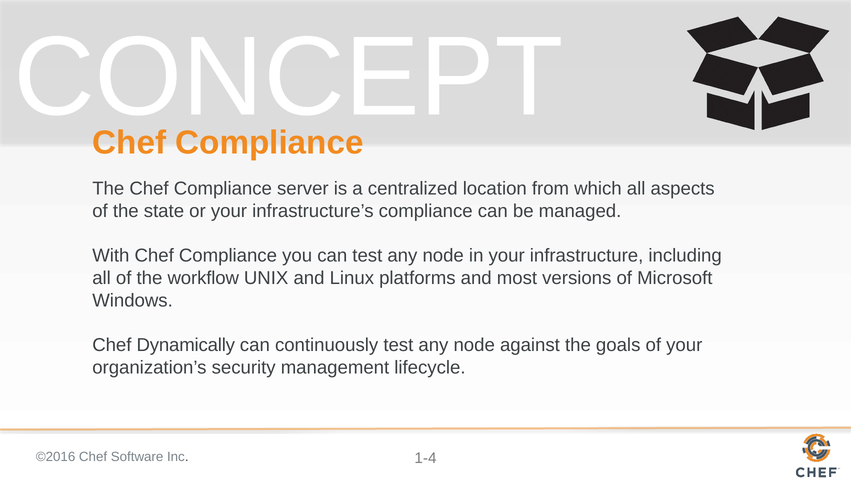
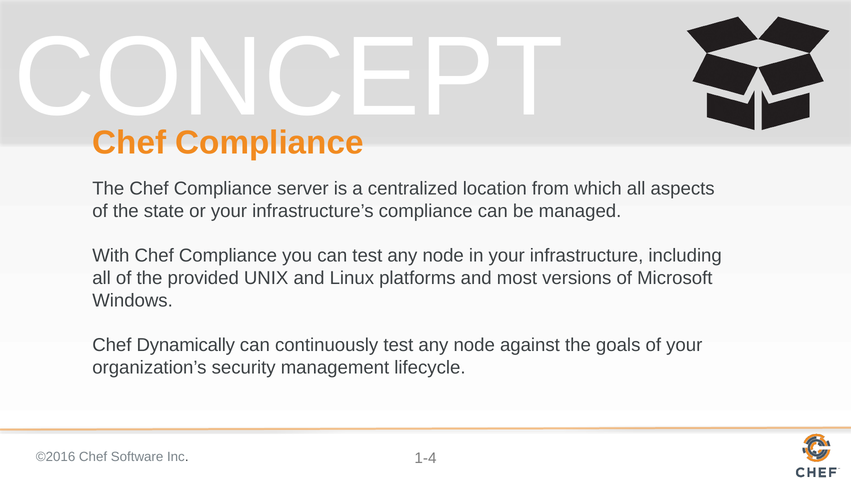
workflow: workflow -> provided (203, 278)
